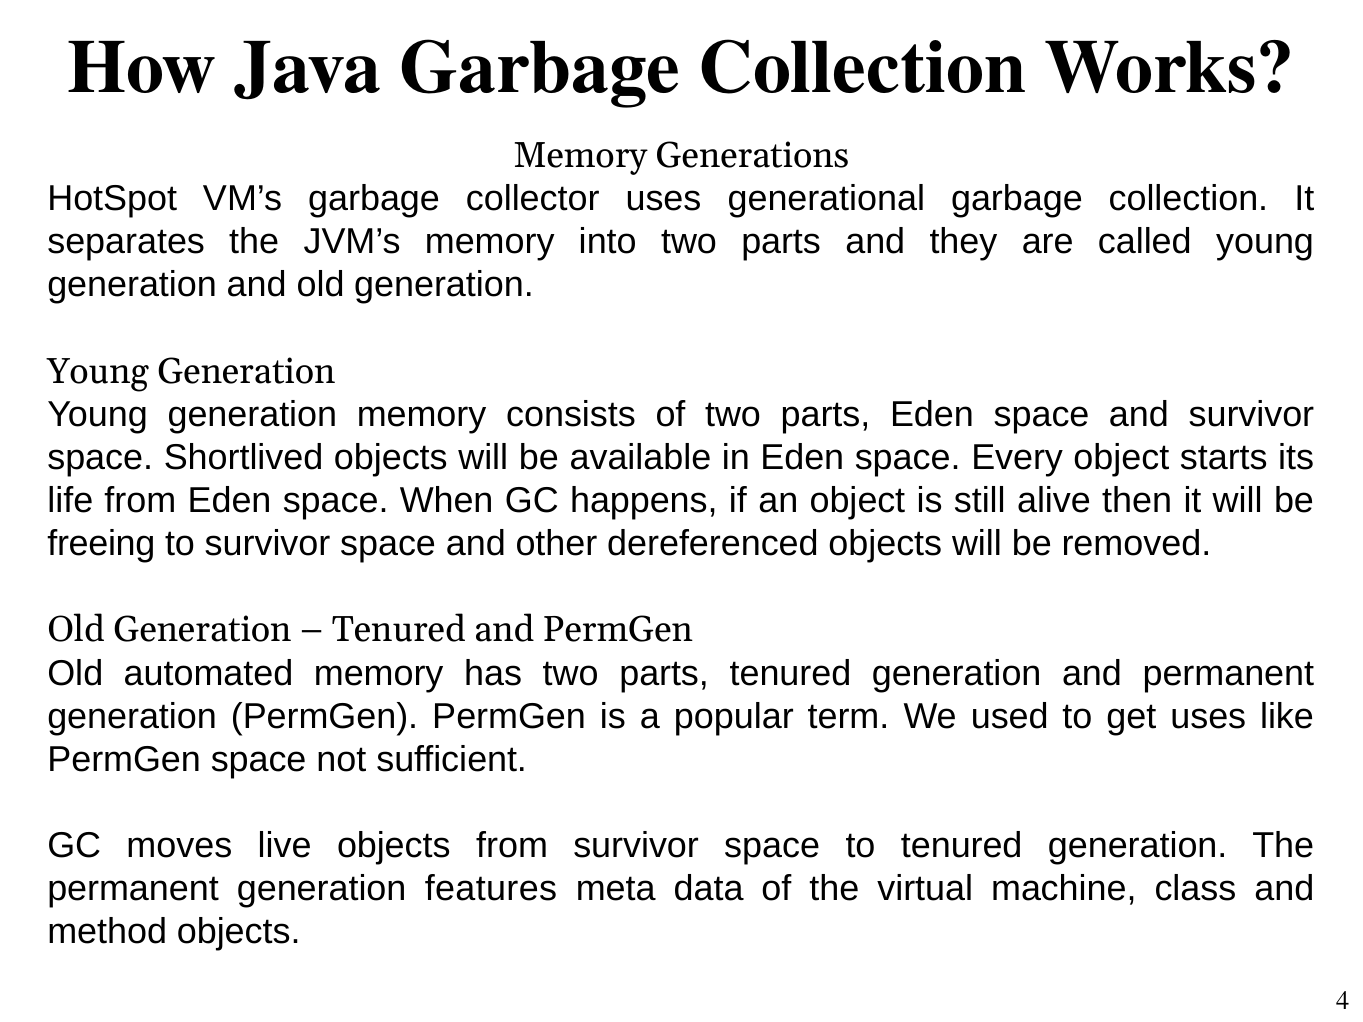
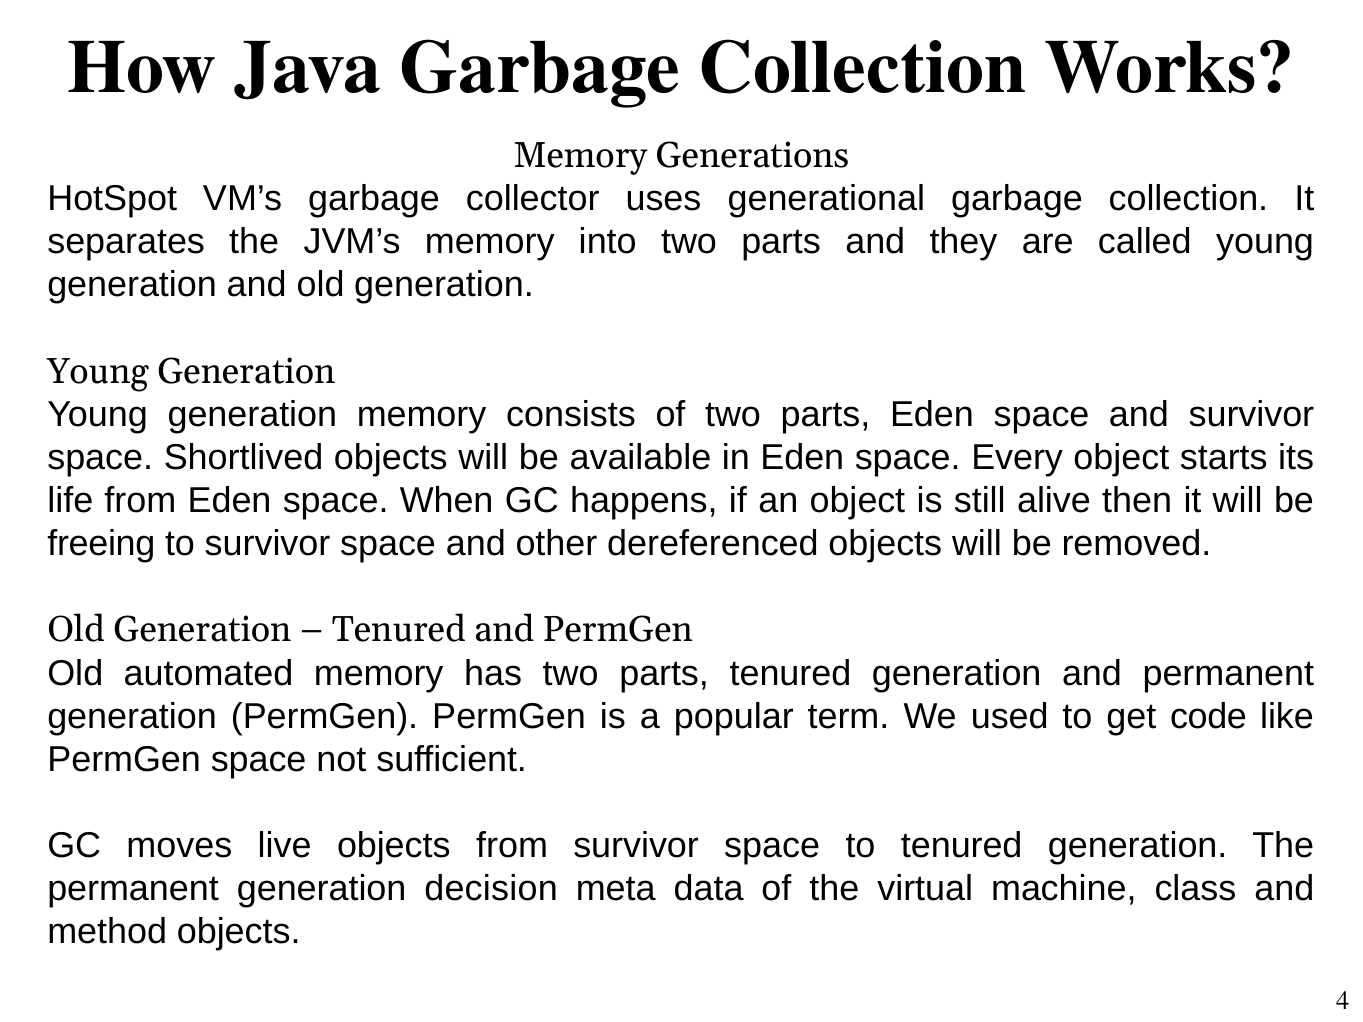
get uses: uses -> code (1208, 717)
features: features -> decision (491, 889)
